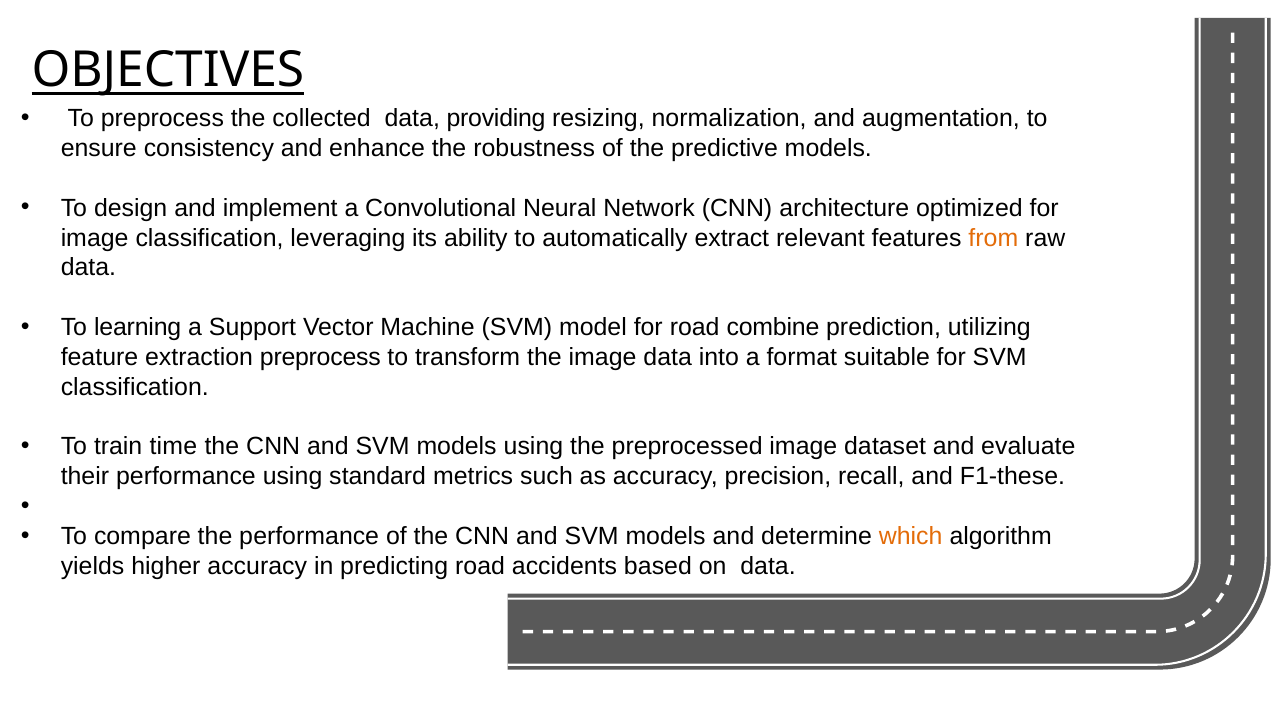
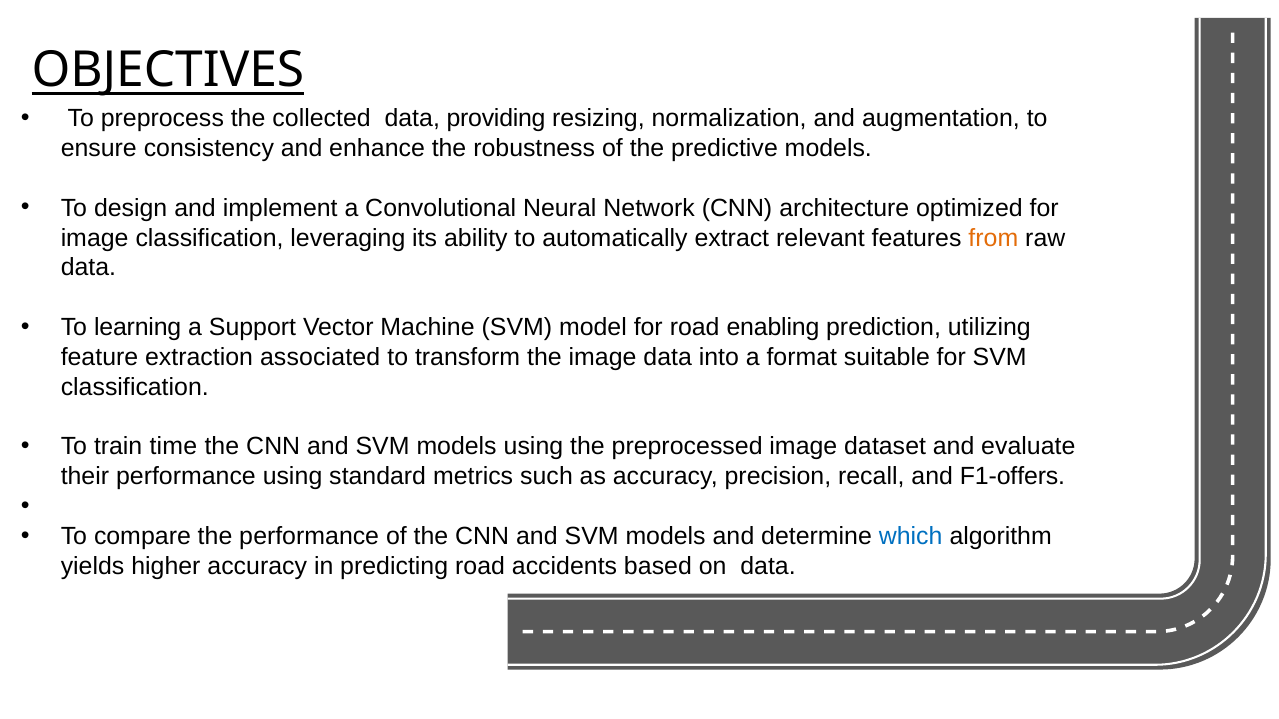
combine: combine -> enabling (773, 328)
extraction preprocess: preprocess -> associated (320, 357)
F1-these: F1-these -> F1-offers (1012, 477)
which colour: orange -> blue (911, 537)
